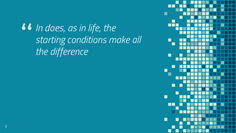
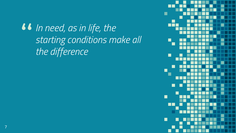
does: does -> need (55, 28)
